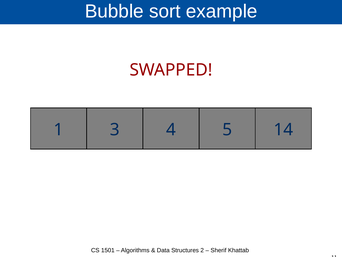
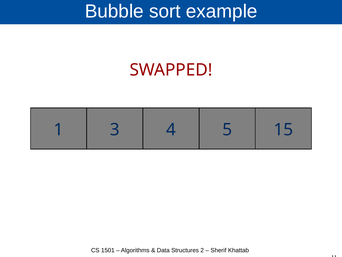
14: 14 -> 15 (283, 130)
